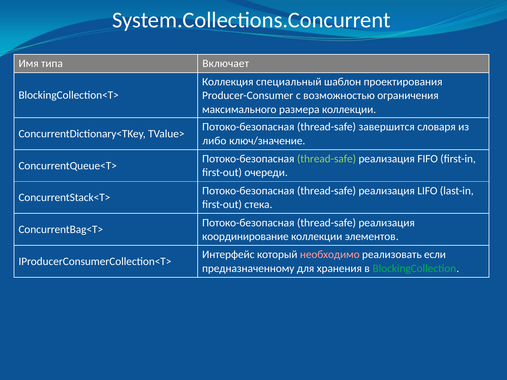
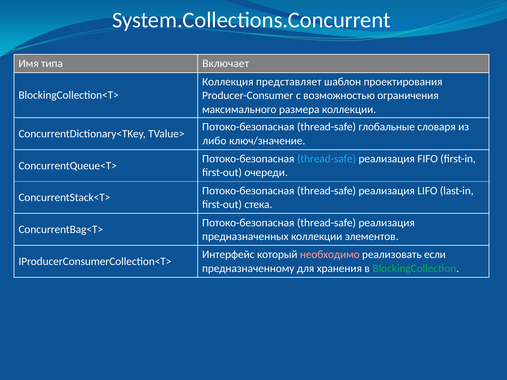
специальный: специальный -> представляет (289, 82)
завершится: завершится -> глобальные (387, 127)
thread-safe colour: light green -> light blue (327, 159)
координирование: координирование -> предназначенных (245, 237)
